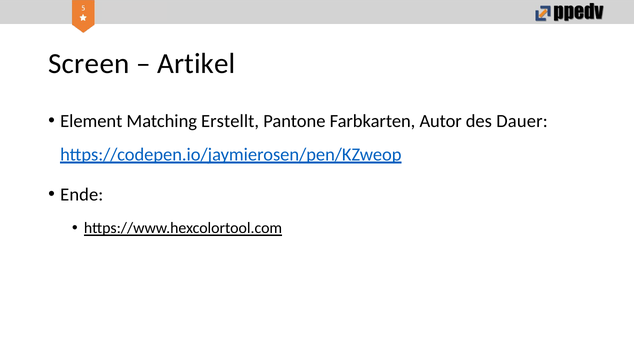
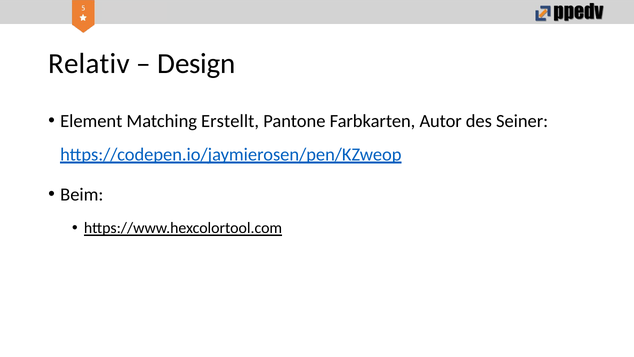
Screen: Screen -> Relativ (89, 64)
Artikel: Artikel -> Design (197, 64)
Dauer: Dauer -> Seiner (522, 121)
Ende: Ende -> Beim (82, 195)
